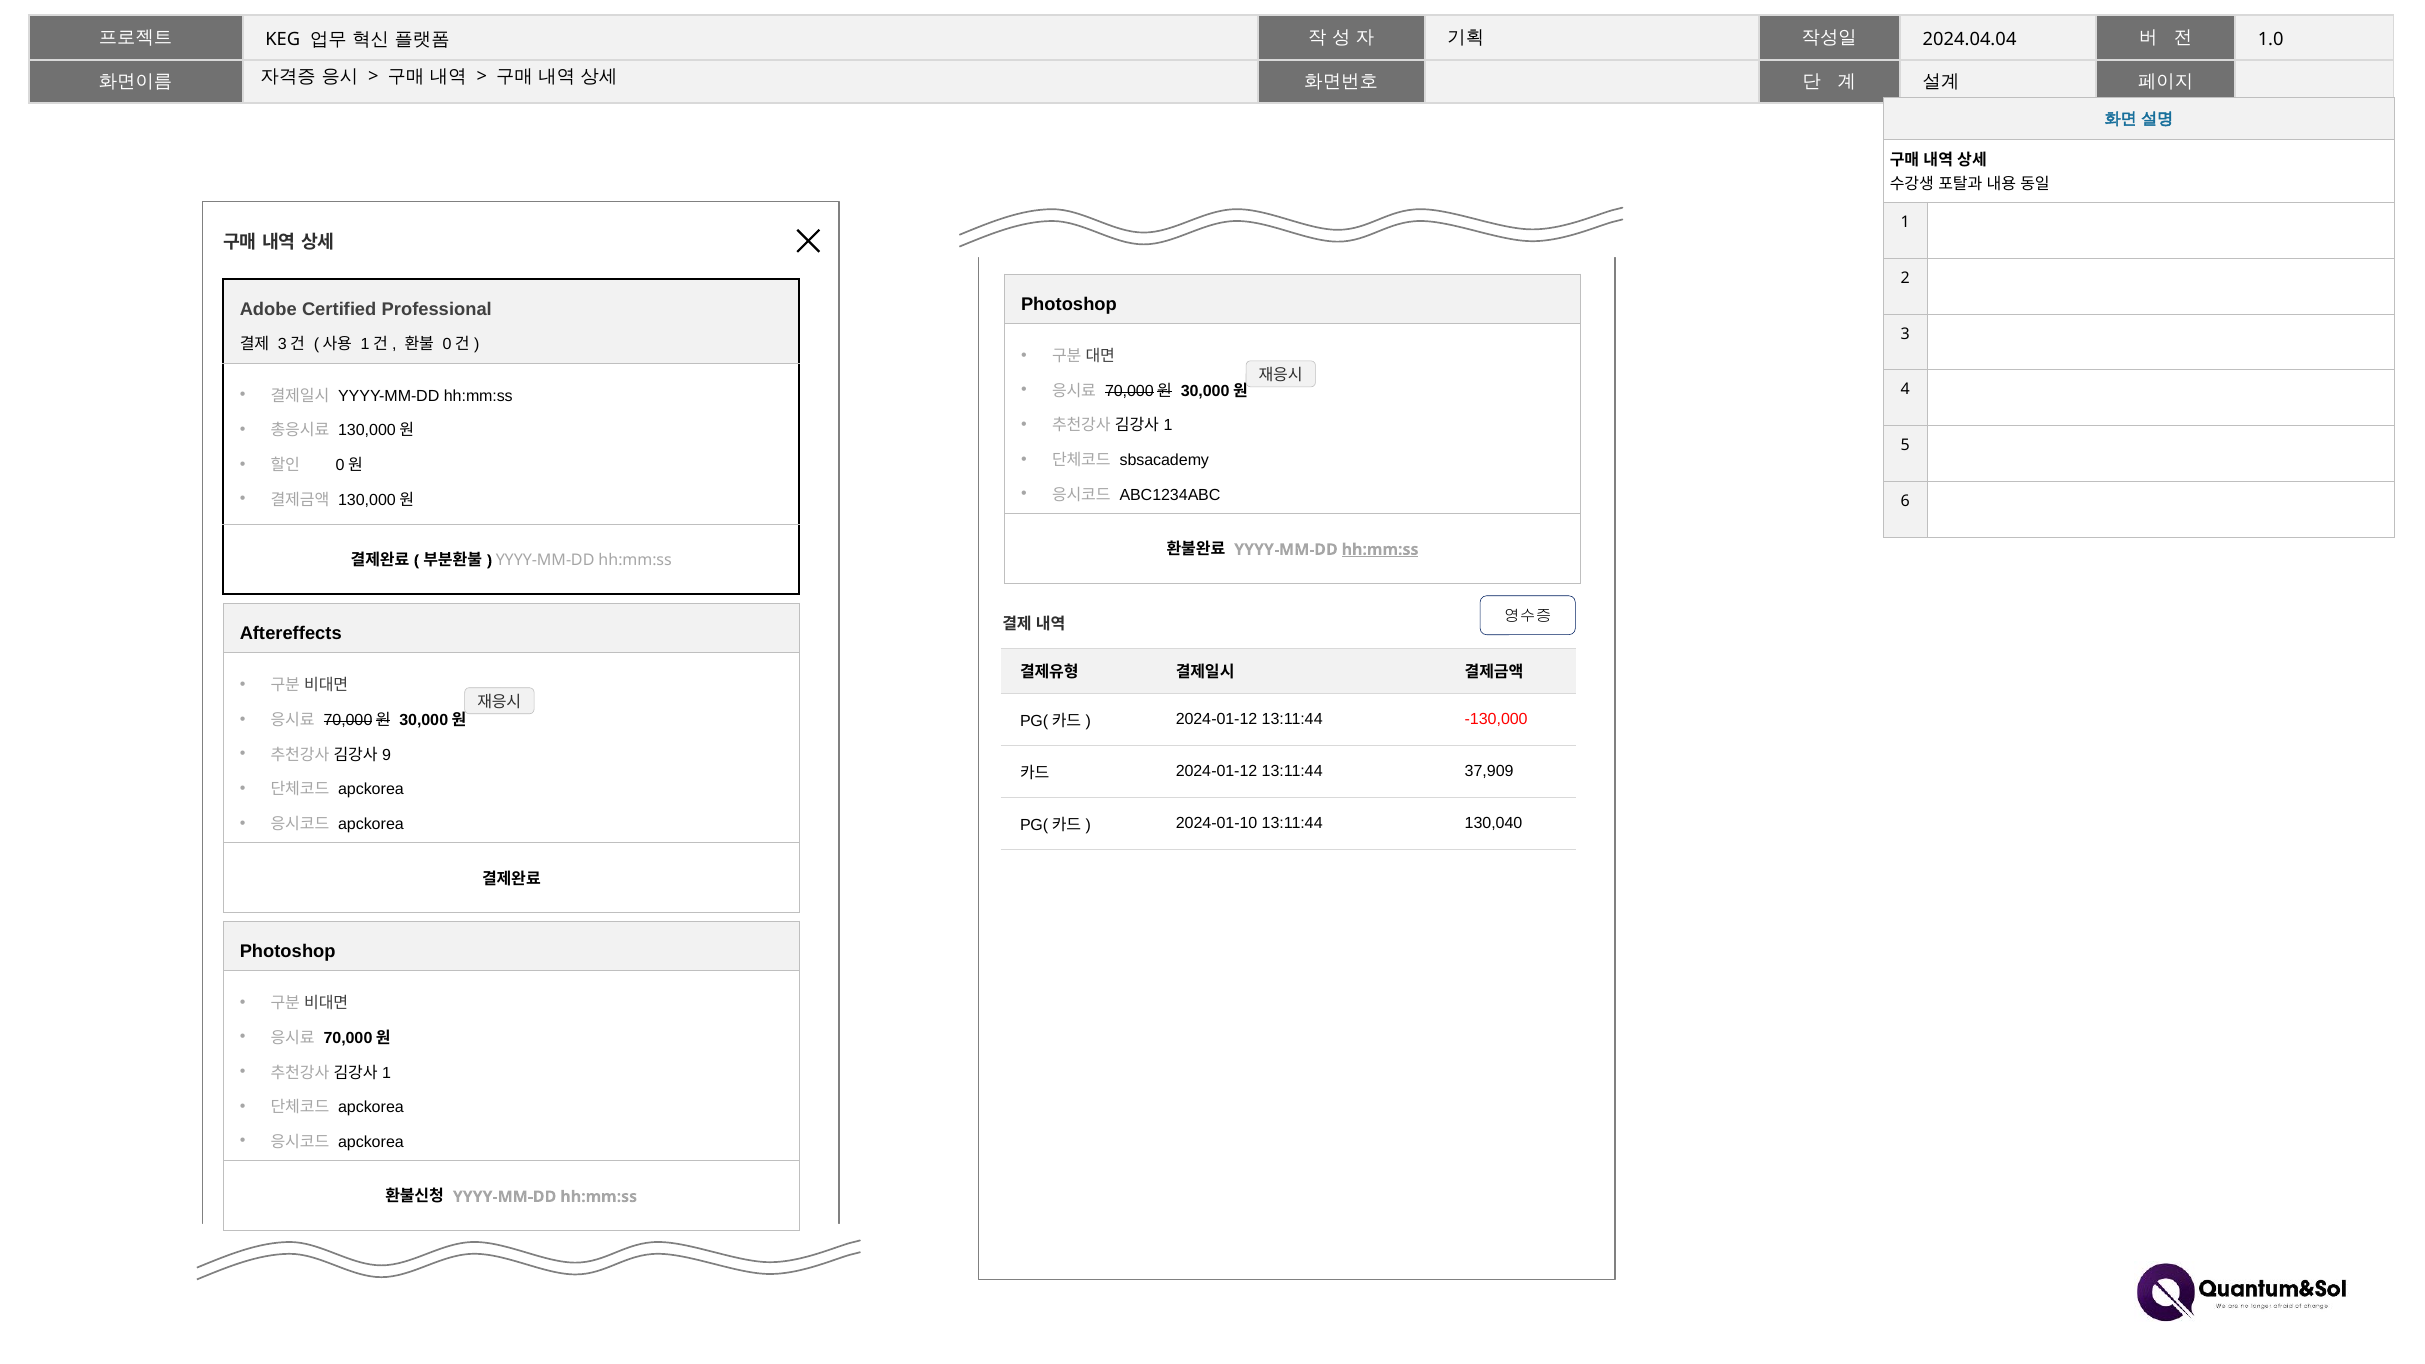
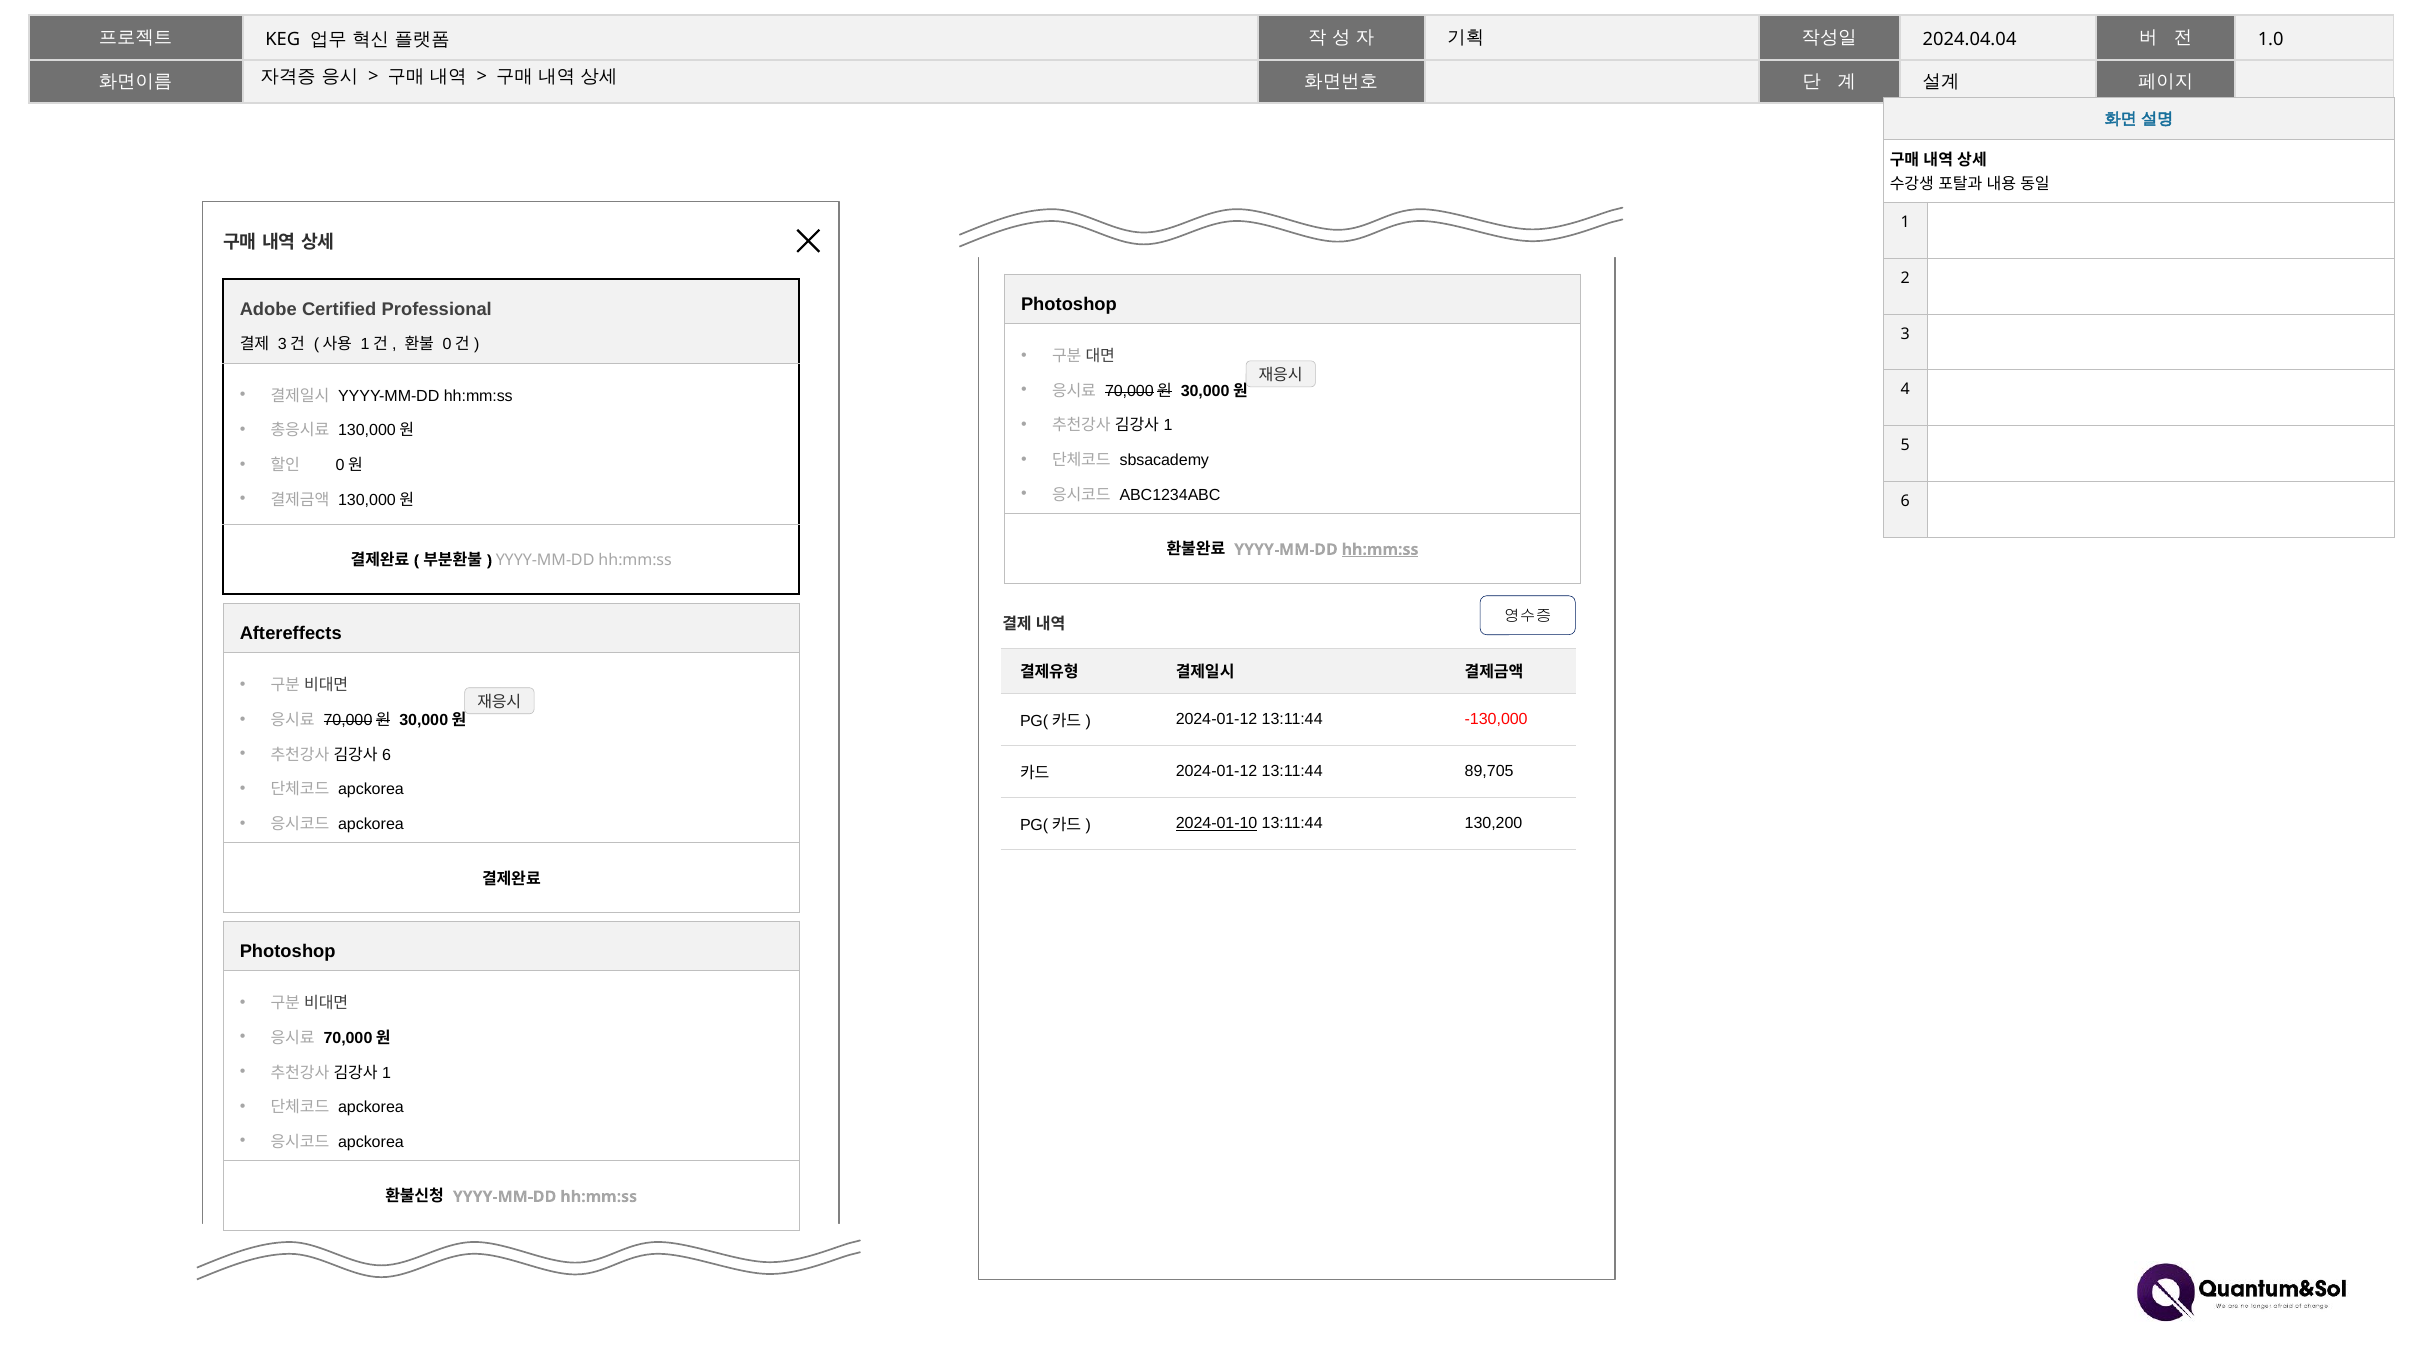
9: 9 -> 6 (387, 755)
37,909: 37,909 -> 89,705 (1489, 772)
2024-01-10 underline: none -> present (1217, 823)
130,040: 130,040 -> 130,200 (1494, 823)
